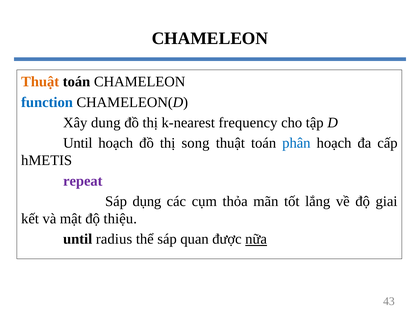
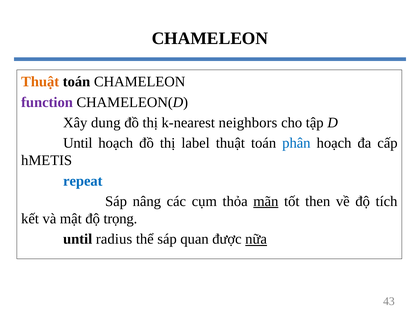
function colour: blue -> purple (47, 102)
frequency: frequency -> neighbors (248, 123)
song: song -> label (196, 143)
repeat colour: purple -> blue (83, 181)
dụng: dụng -> nâng (147, 201)
mãn underline: none -> present (266, 201)
lắng: lắng -> then (318, 201)
giai: giai -> tích (387, 201)
thiệu: thiệu -> trọng (120, 219)
